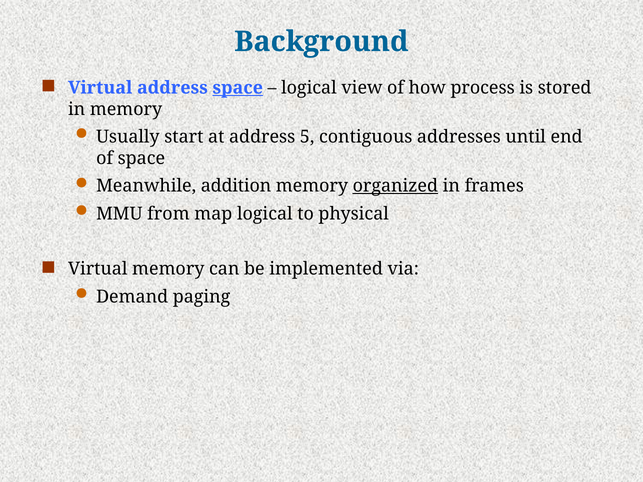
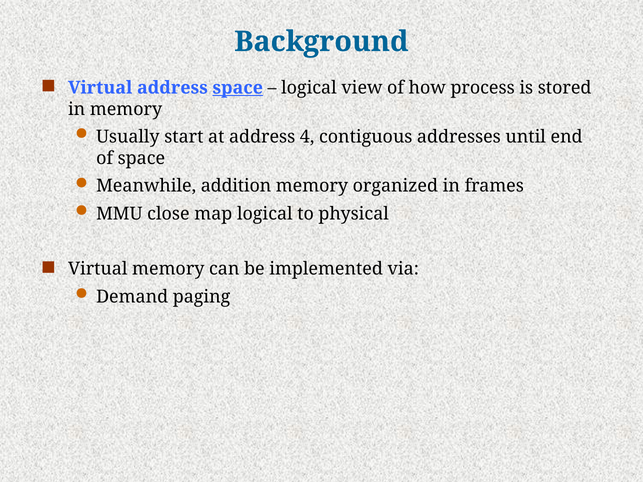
5: 5 -> 4 (307, 137)
organized underline: present -> none (395, 186)
from: from -> close (168, 214)
